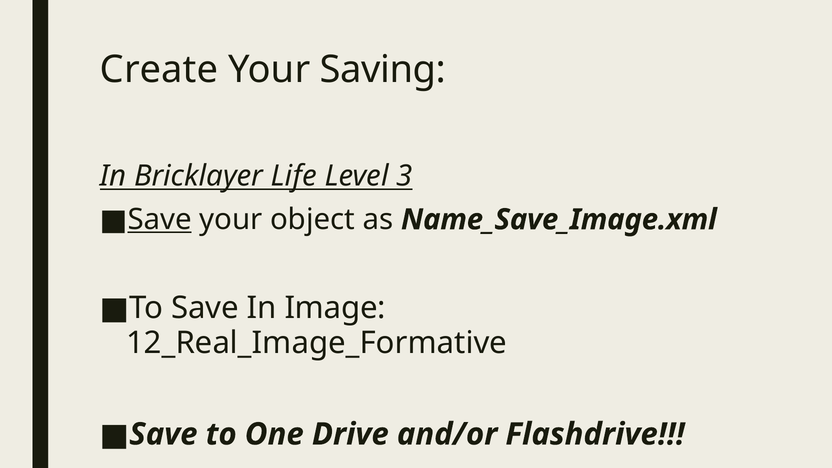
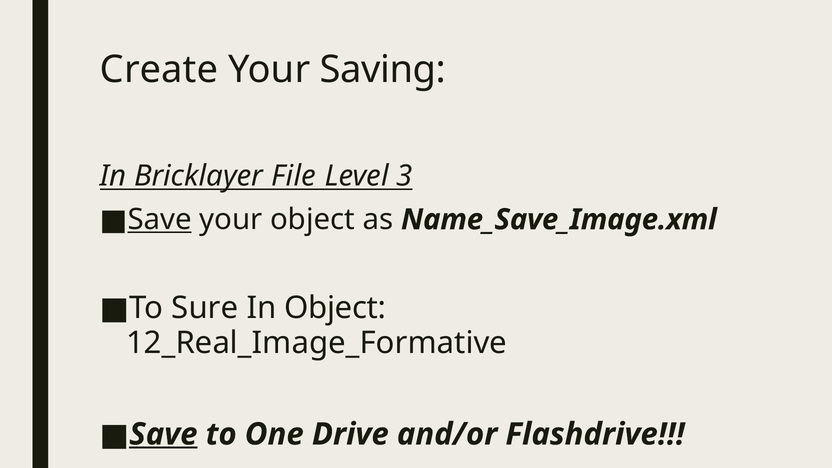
Life: Life -> File (294, 176)
To Save: Save -> Sure (205, 308)
In Image: Image -> Object (335, 308)
Save underline: none -> present (163, 434)
